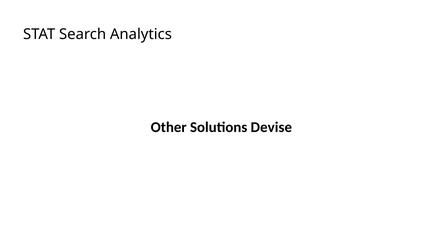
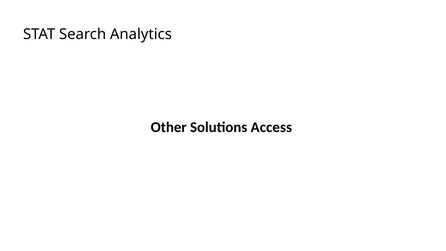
Devise: Devise -> Access (271, 127)
